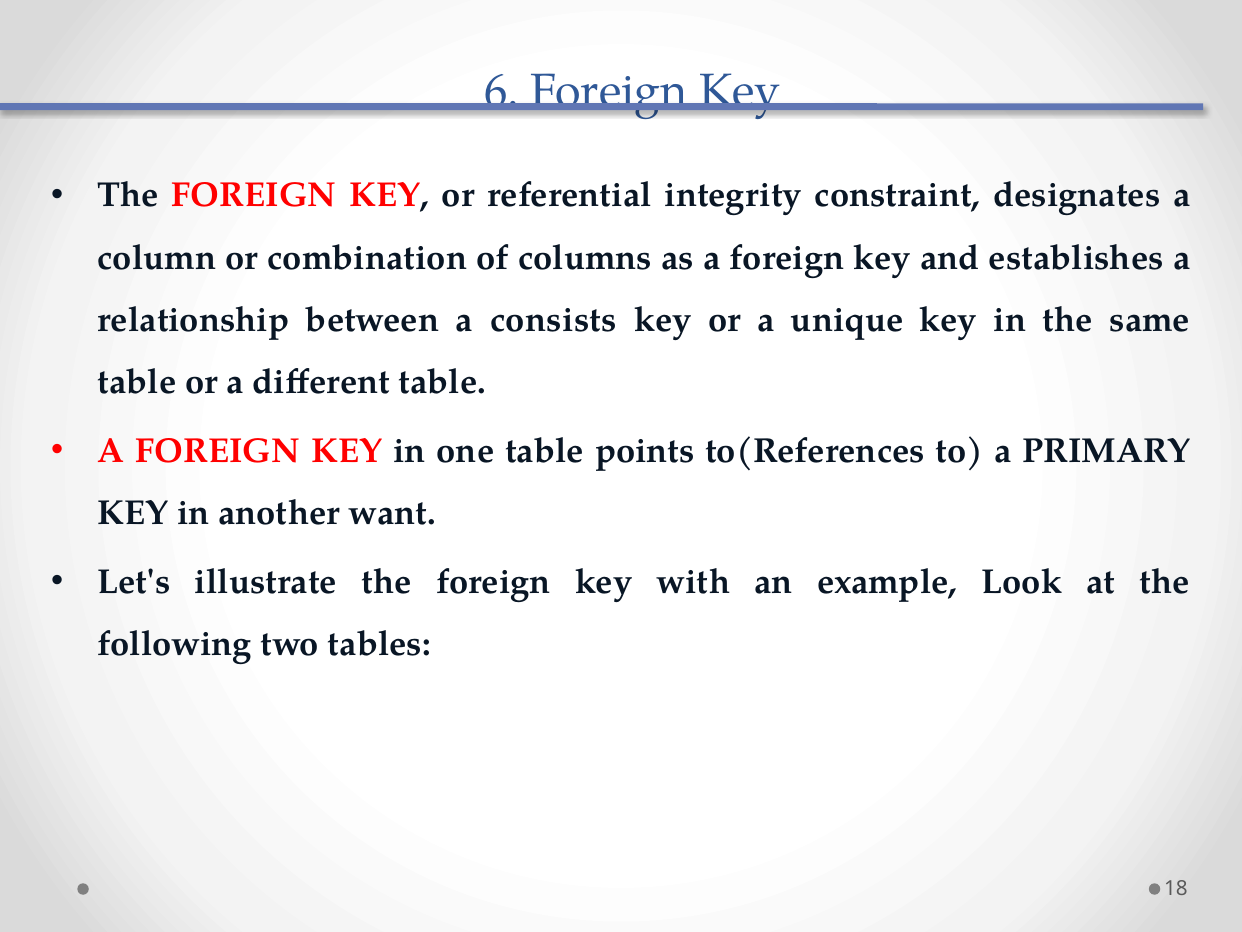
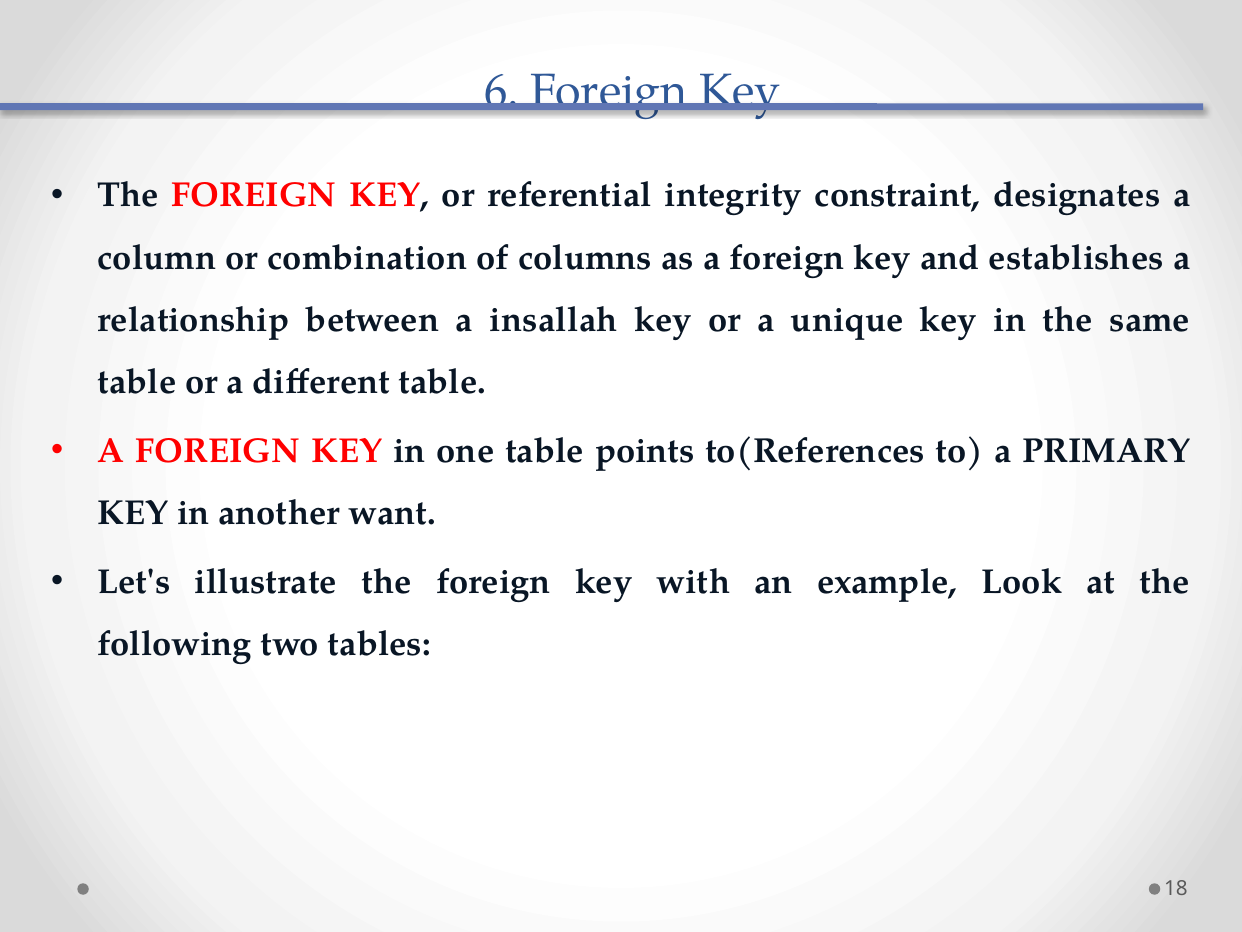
consists: consists -> insallah (554, 320)
